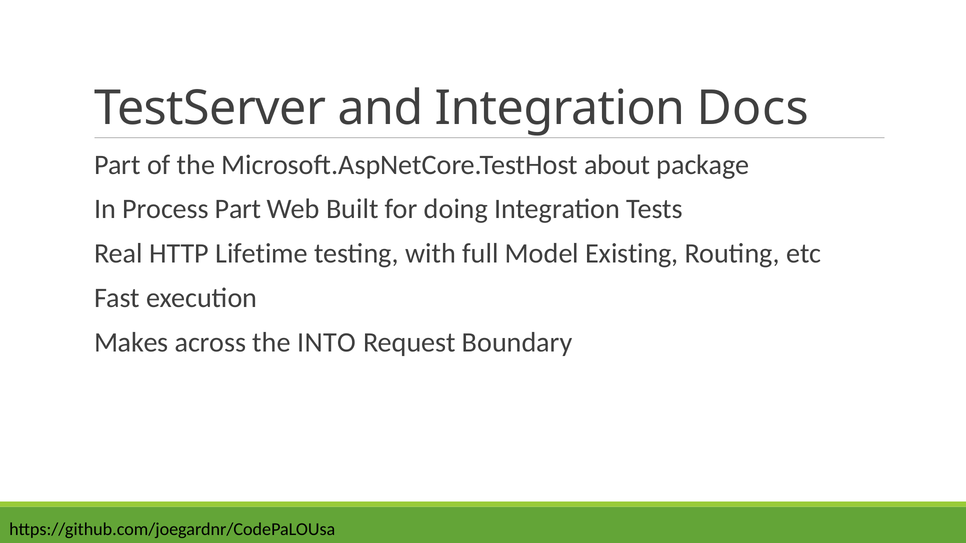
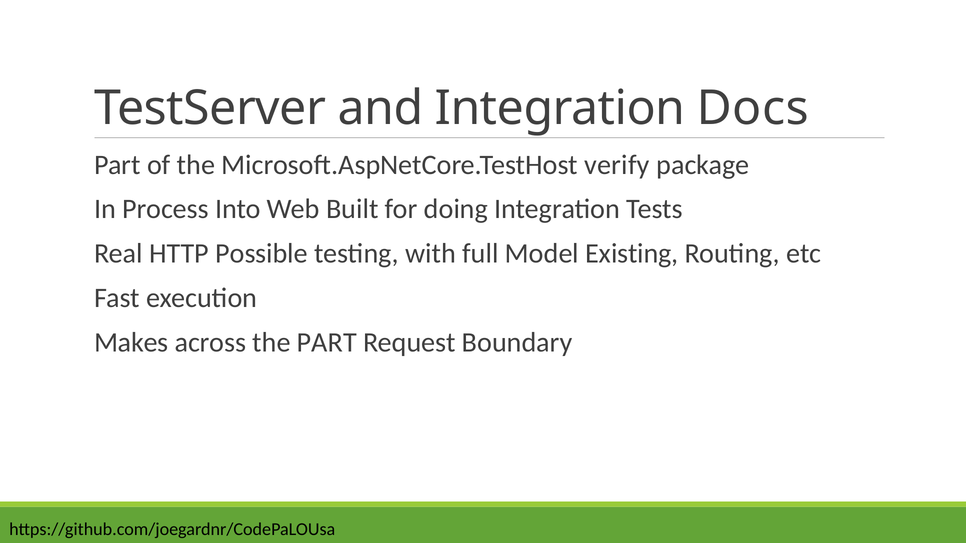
about: about -> verify (617, 165)
Process Part: Part -> Into (238, 209)
Lifetime: Lifetime -> Possible (262, 254)
the INTO: INTO -> PART (327, 343)
